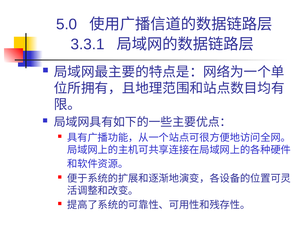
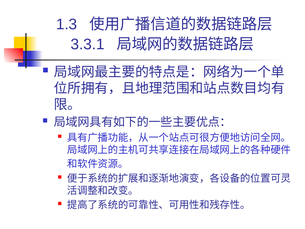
5.0: 5.0 -> 1.3 (67, 24)
